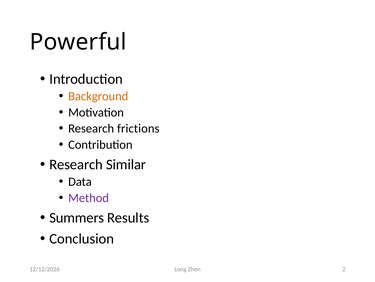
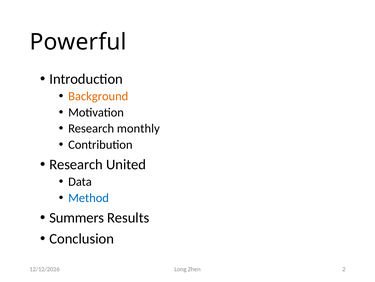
frictions: frictions -> monthly (138, 128)
Similar: Similar -> United (126, 164)
Method colour: purple -> blue (89, 197)
